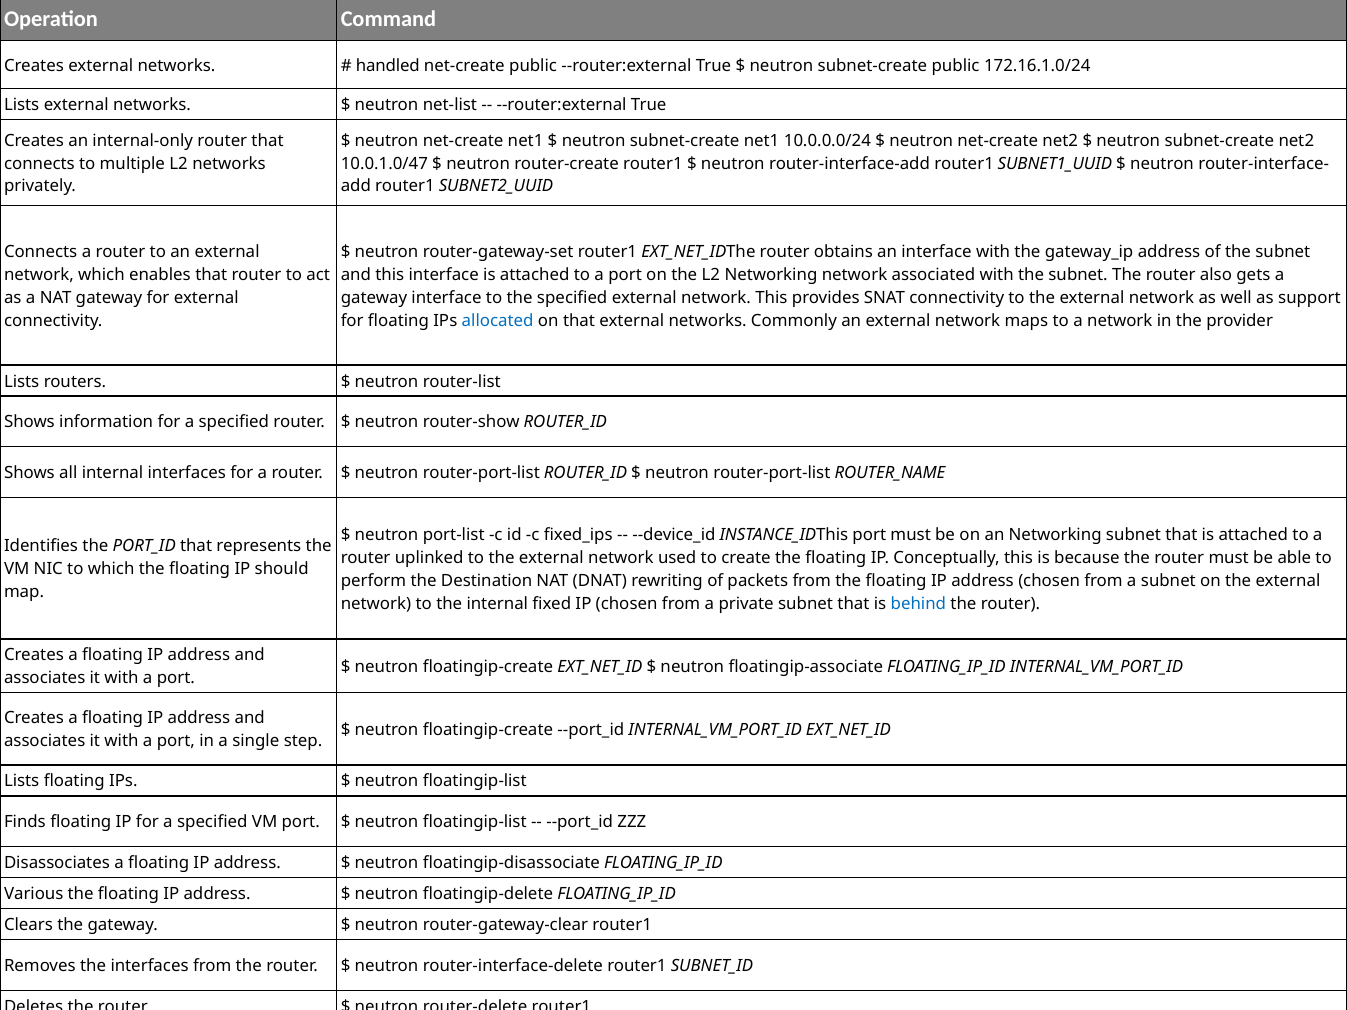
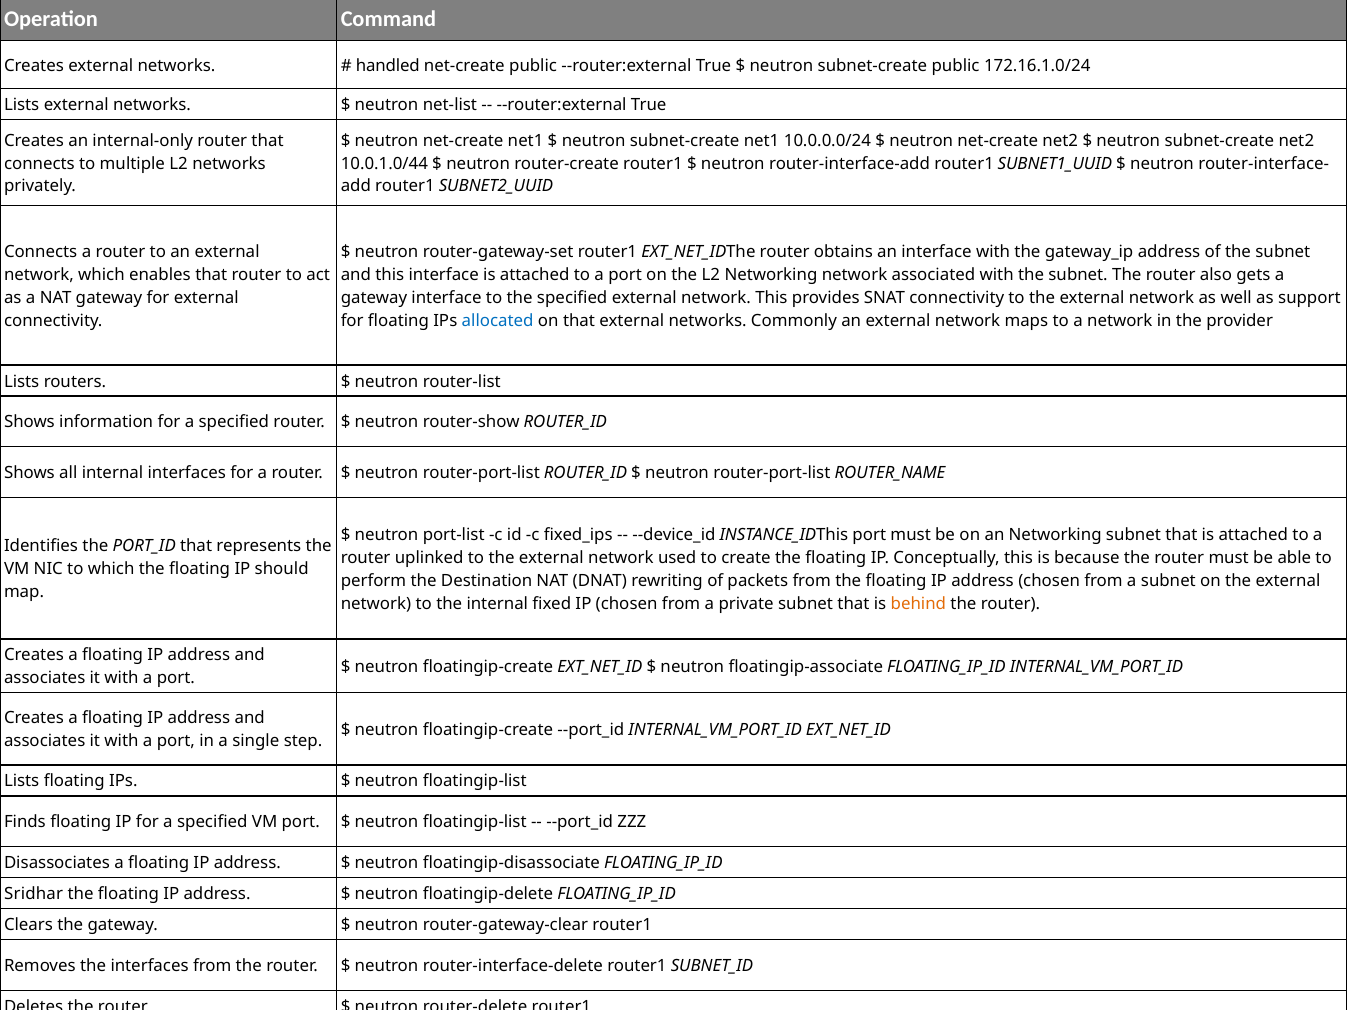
10.0.1.0/47: 10.0.1.0/47 -> 10.0.1.0/44 (384, 164)
behind colour: blue -> orange (918, 604)
Various: Various -> Sridhar (34, 894)
